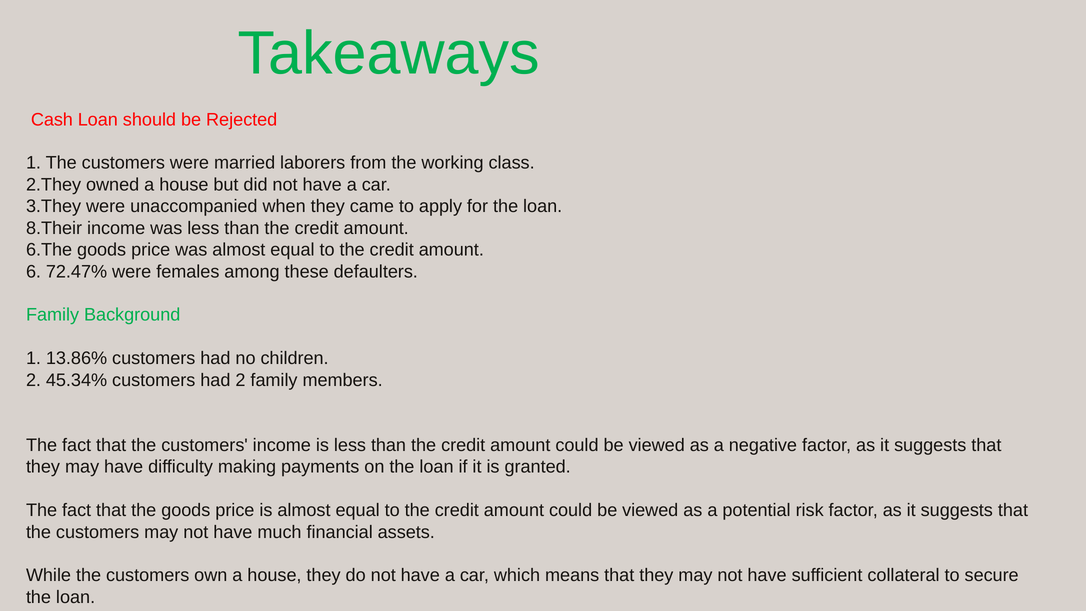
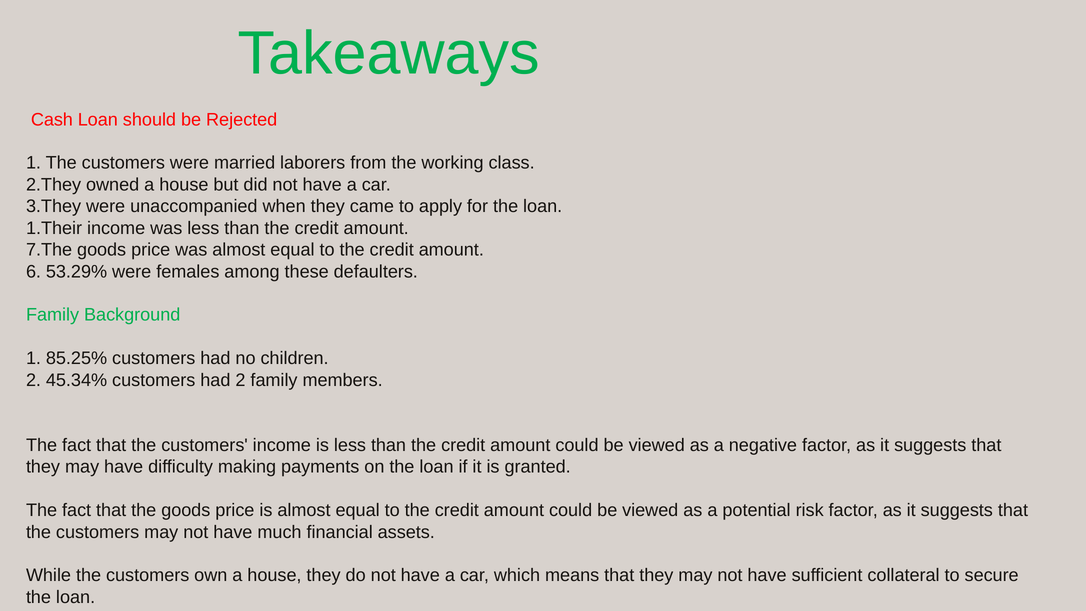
8.Their: 8.Their -> 1.Their (54, 228)
6.The: 6.The -> 7.The (49, 250)
72.47%: 72.47% -> 53.29% (77, 271)
13.86%: 13.86% -> 85.25% (77, 358)
